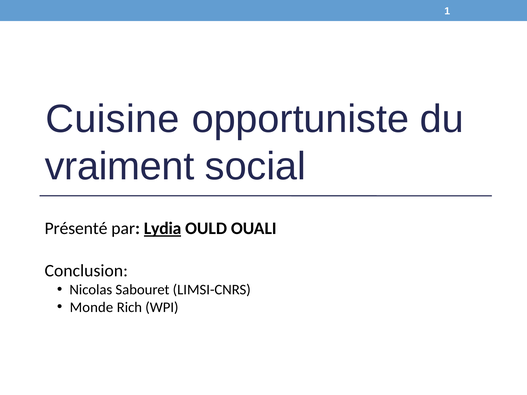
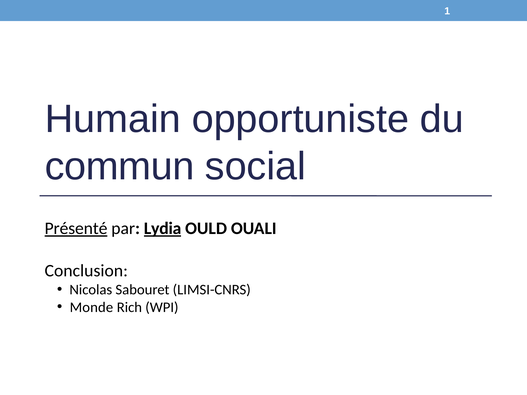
Cuisine: Cuisine -> Humain (113, 119)
vraiment: vraiment -> commun (120, 167)
Présenté underline: none -> present (76, 229)
